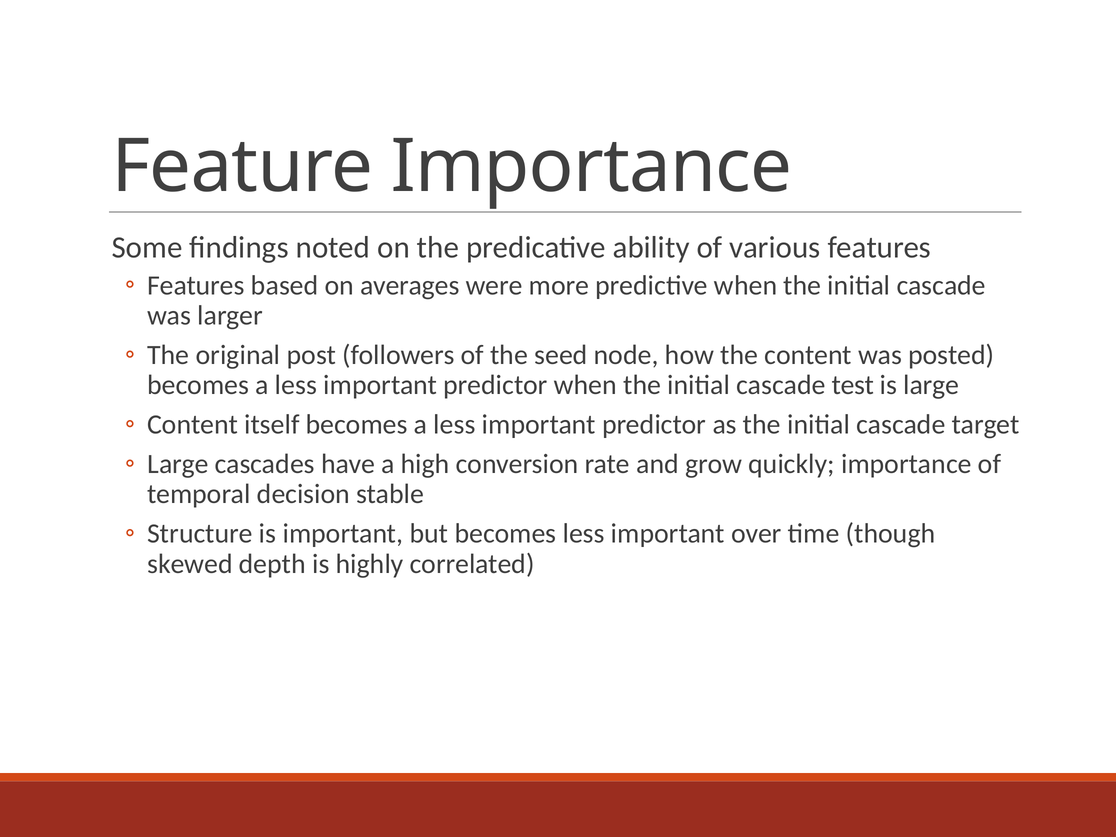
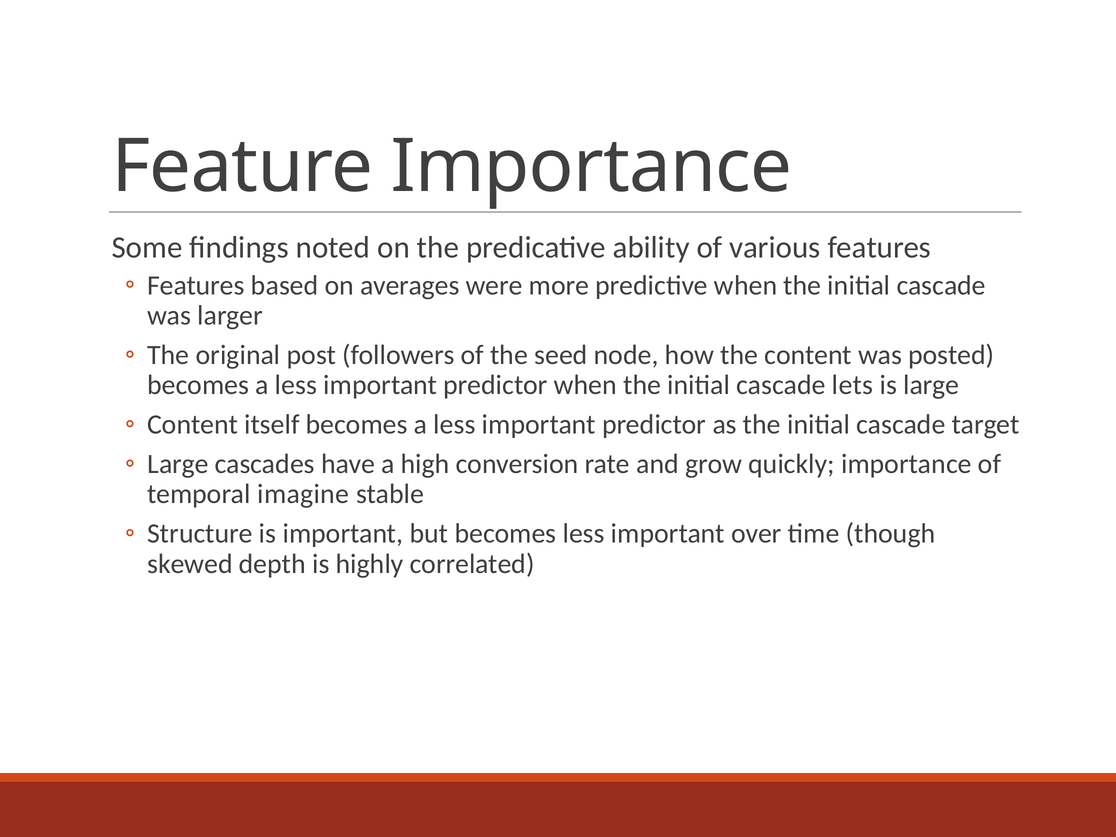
test: test -> lets (853, 385)
decision: decision -> imagine (303, 494)
